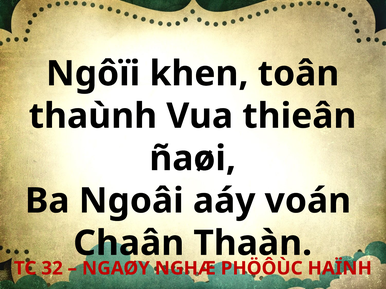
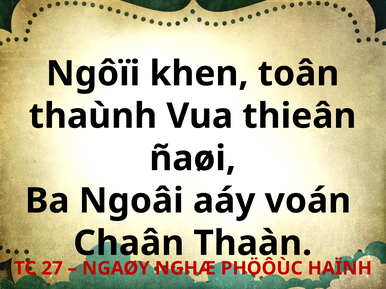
32: 32 -> 27 (52, 269)
